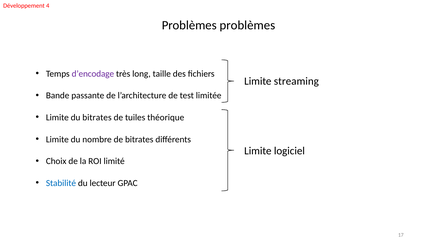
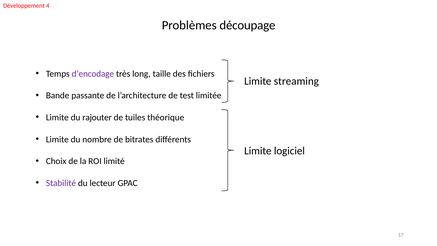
Problèmes problèmes: problèmes -> découpage (247, 25)
du bitrates: bitrates -> rajouter (97, 117)
Stabilité colour: blue -> purple (61, 183)
